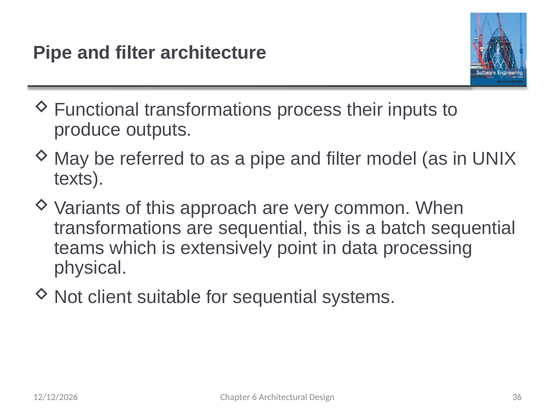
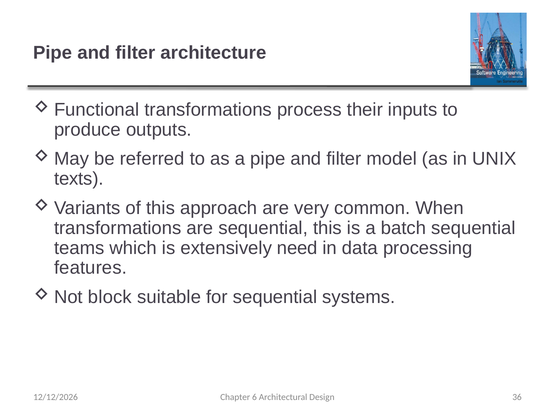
point: point -> need (297, 248)
physical: physical -> features (90, 268)
client: client -> block (110, 297)
